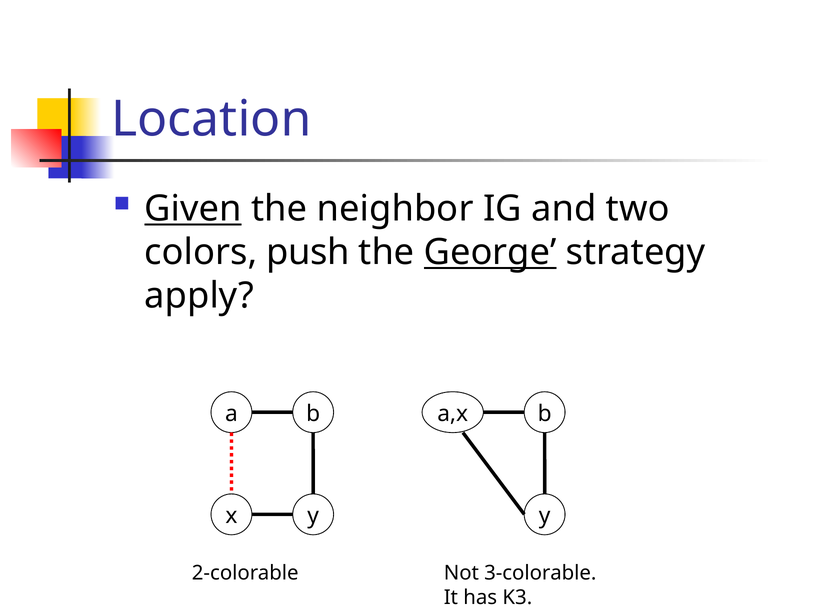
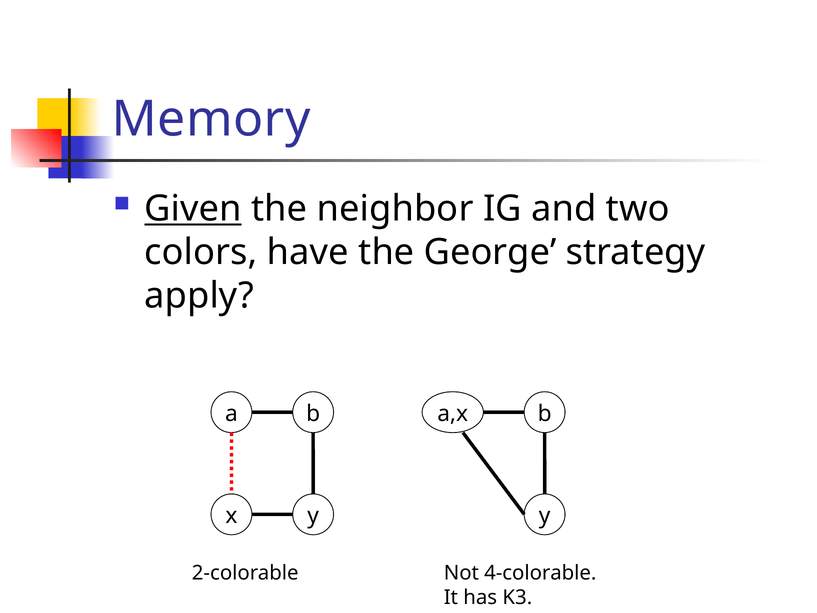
Location: Location -> Memory (211, 119)
push: push -> have (308, 252)
George underline: present -> none (490, 252)
3-colorable: 3-colorable -> 4-colorable (540, 573)
